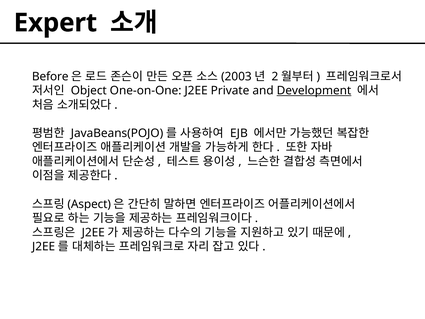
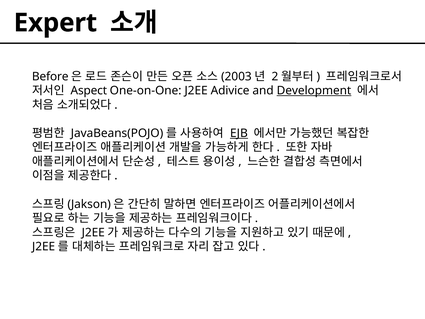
Object: Object -> Aspect (89, 91)
Private: Private -> Adivice (230, 91)
EJB underline: none -> present (239, 133)
Aspect: Aspect -> Jakson (89, 204)
